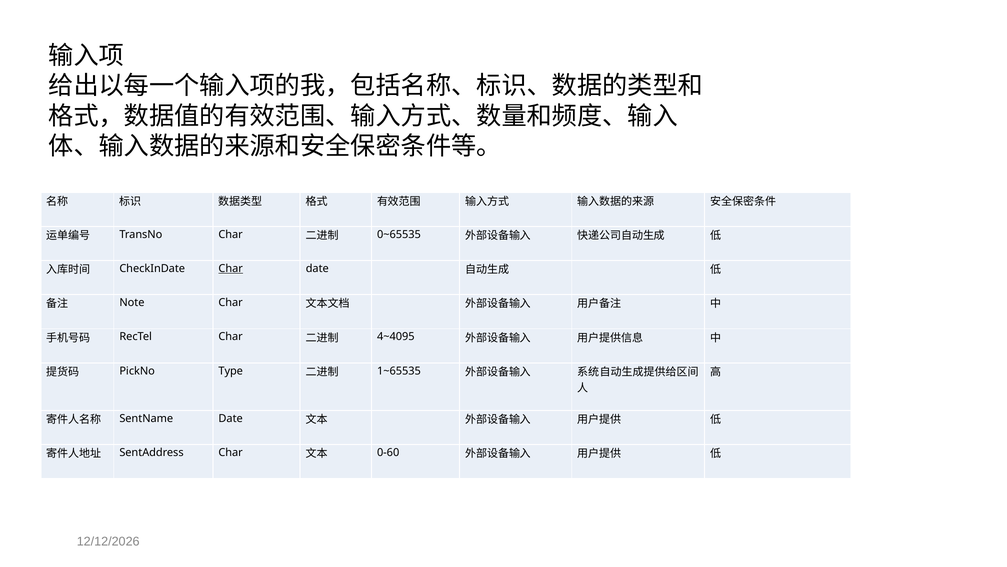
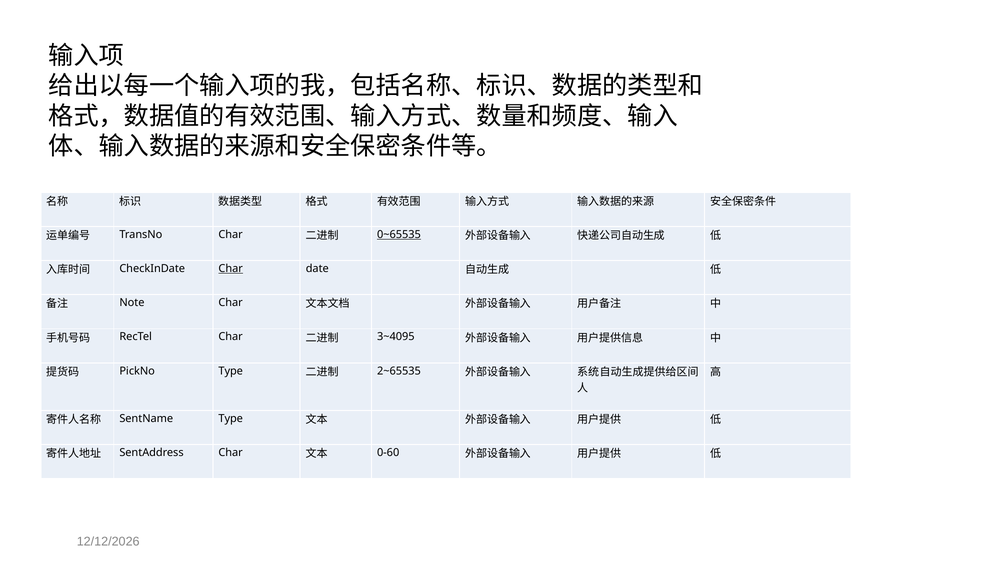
0~65535 underline: none -> present (399, 234)
4~4095: 4~4095 -> 3~4095 (396, 337)
1~65535: 1~65535 -> 2~65535 (399, 371)
SentName Date: Date -> Type (231, 418)
